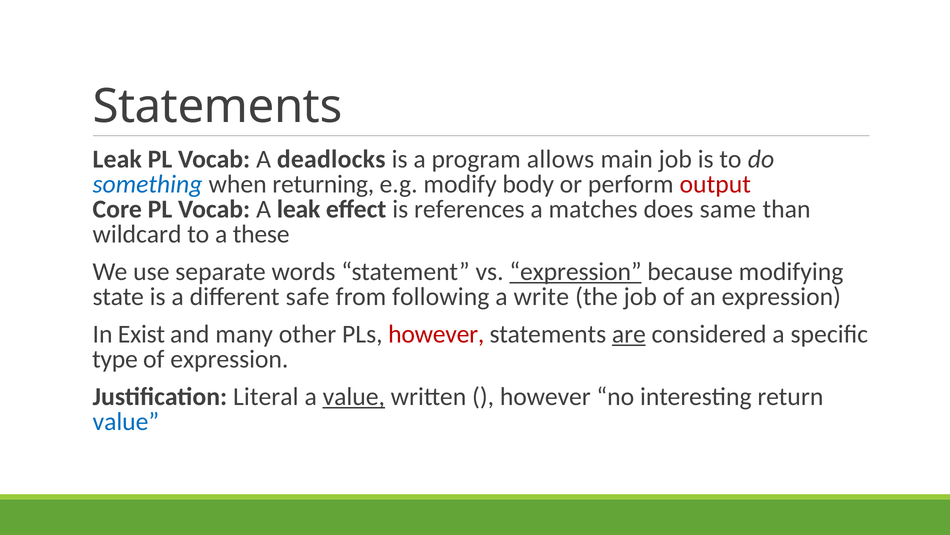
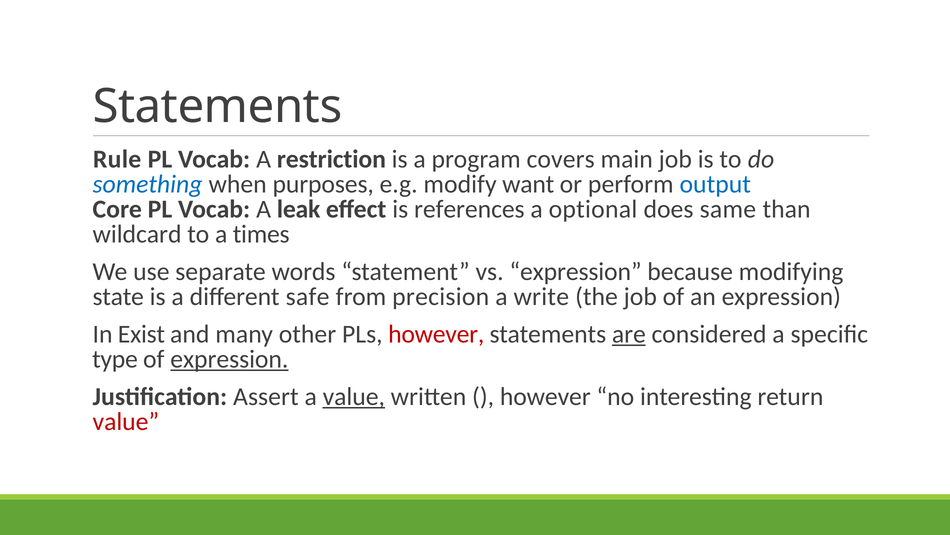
Leak: Leak -> Rule (117, 159)
deadlocks: deadlocks -> restriction (331, 159)
allows: allows -> covers (561, 159)
returning: returning -> purposes (323, 184)
body: body -> want (528, 184)
output colour: red -> blue (715, 184)
matches: matches -> optional (593, 209)
these: these -> times (261, 234)
expression underline: present -> none (576, 271)
following: following -> precision (441, 296)
expression underline: none -> present (229, 359)
Literal: Literal -> Assert (266, 396)
value colour: blue -> red (126, 421)
